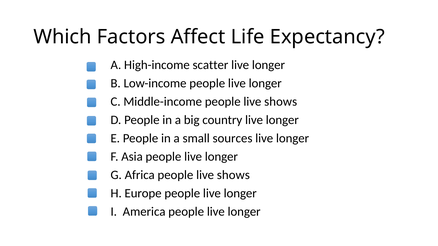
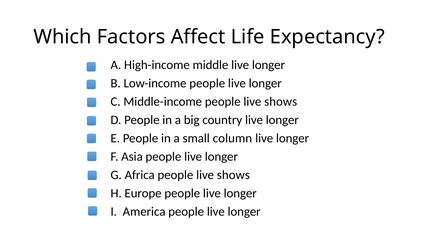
scatter: scatter -> middle (210, 65)
sources: sources -> column (232, 138)
